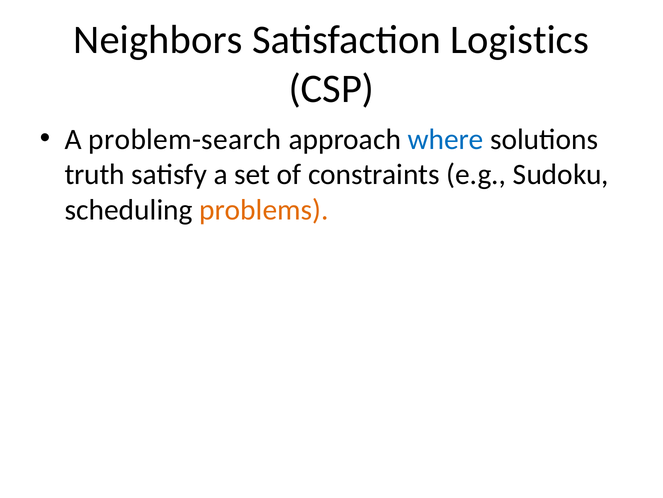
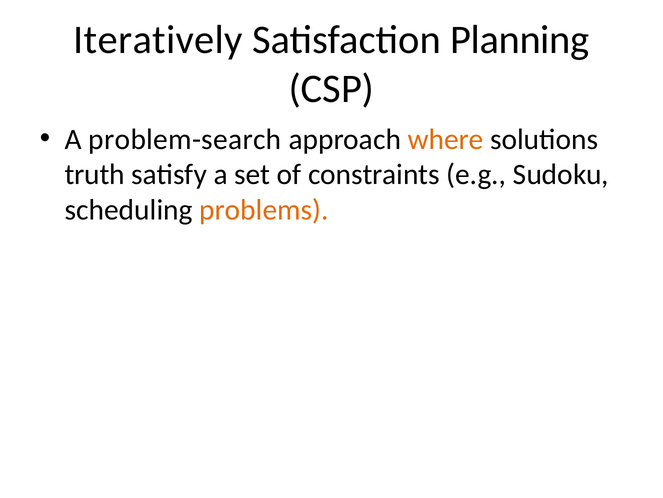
Neighbors: Neighbors -> Iteratively (158, 40)
Logistics: Logistics -> Planning (520, 40)
where colour: blue -> orange (446, 139)
